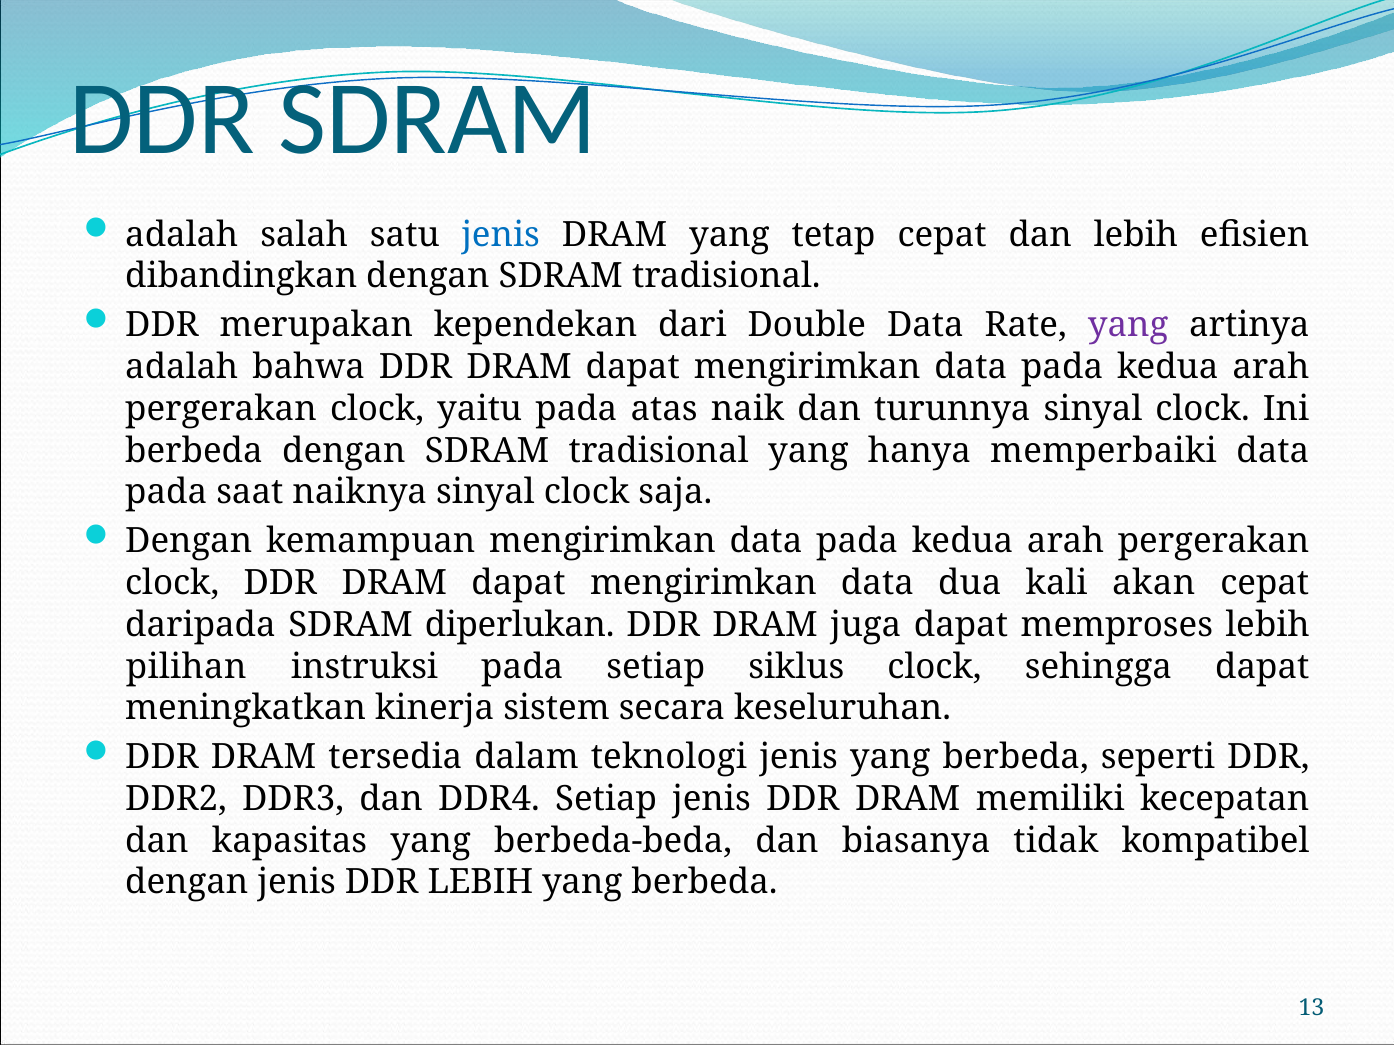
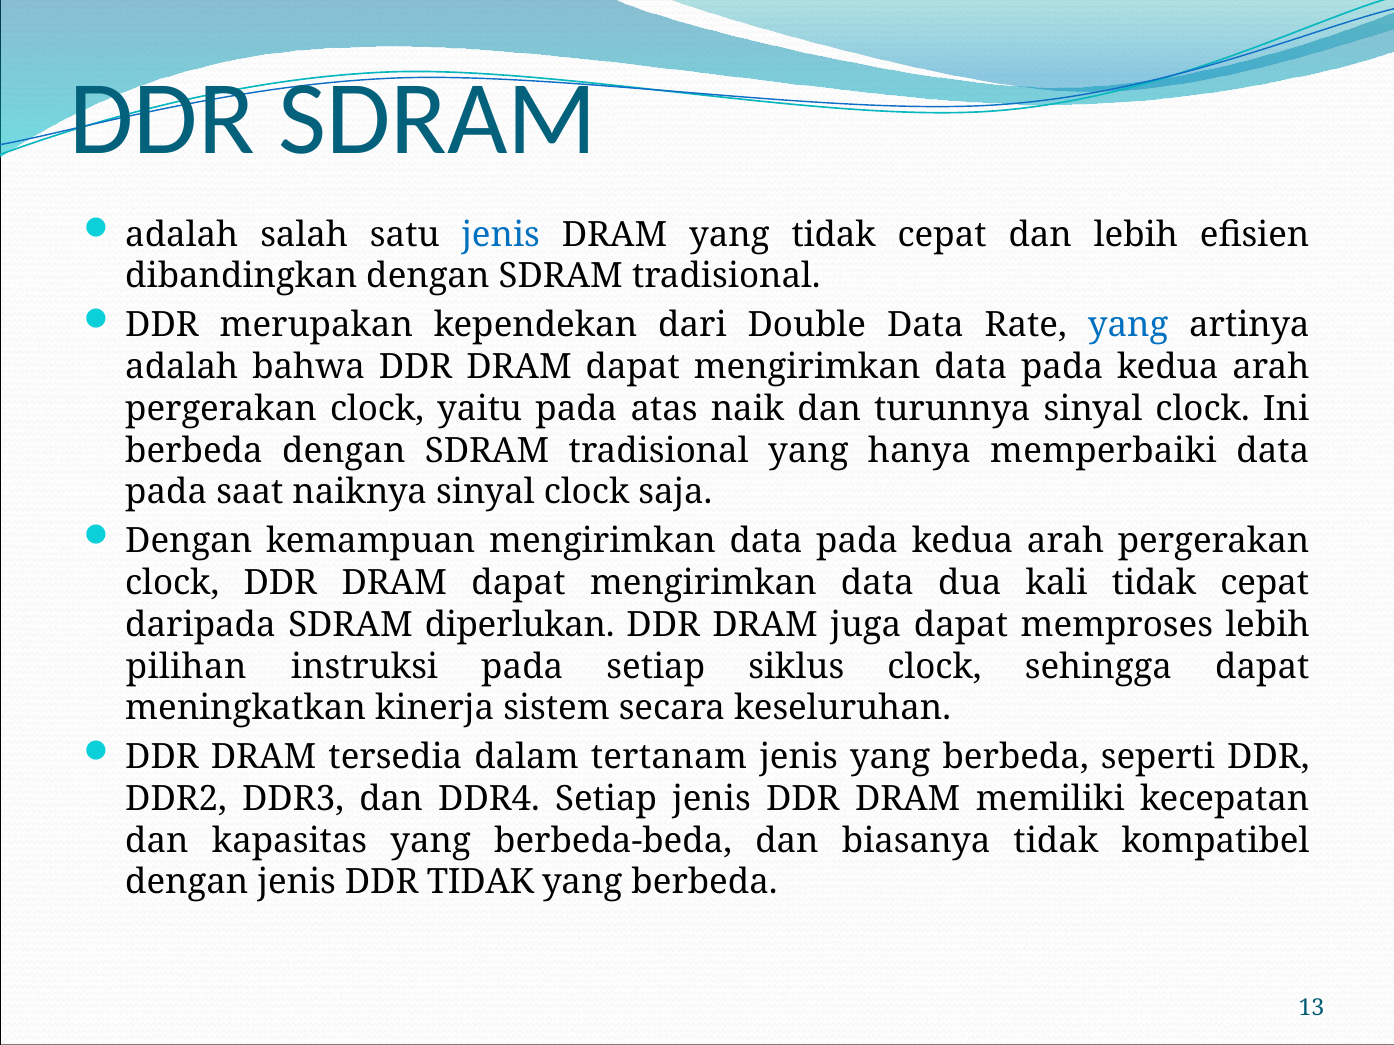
yang tetap: tetap -> tidak (834, 235)
yang colour: purple -> blue (1128, 325)
kali akan: akan -> tidak (1154, 583)
teknologi: teknologi -> tertanam (669, 757)
DDR LEBIH: LEBIH -> TIDAK (480, 883)
